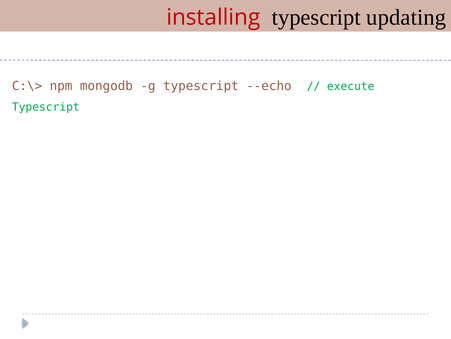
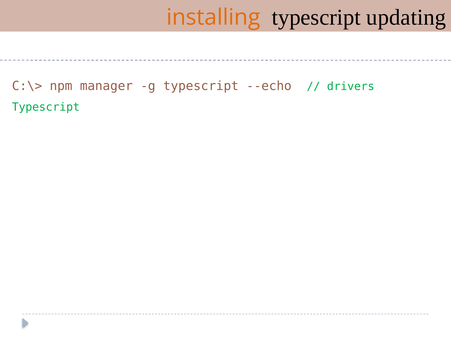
installing colour: red -> orange (213, 17)
mongodb: mongodb -> manager (106, 86)
execute: execute -> drivers (351, 86)
